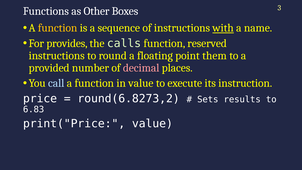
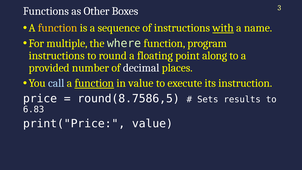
provides: provides -> multiple (67, 43)
calls: calls -> where (124, 43)
reserved: reserved -> program (207, 43)
them: them -> along (215, 56)
decimal colour: pink -> white (141, 68)
function underline: none -> present (94, 83)
round(6.8273,2: round(6.8273,2 -> round(8.7586,5 (129, 99)
